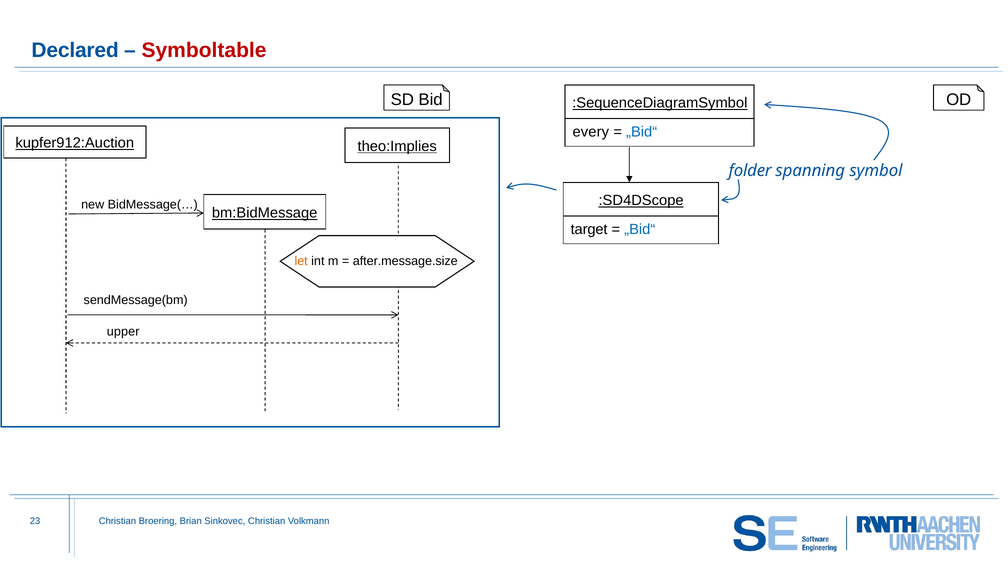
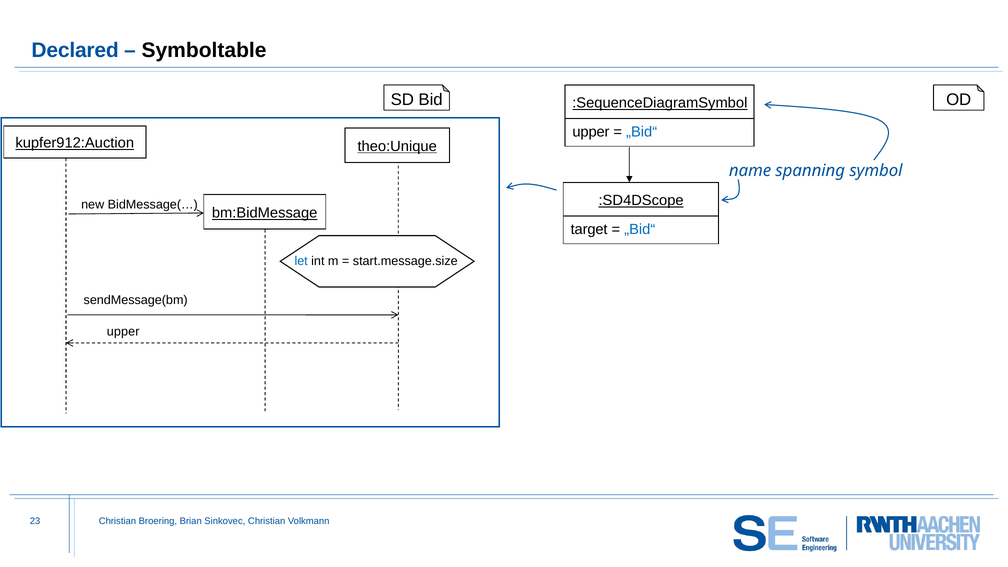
Symboltable colour: red -> black (204, 50)
every: every -> upper (591, 132)
theo:Implies: theo:Implies -> theo:Unique (397, 146)
folder: folder -> name (750, 171)
let colour: orange -> blue (301, 261)
after.message.size: after.message.size -> start.message.size (405, 261)
